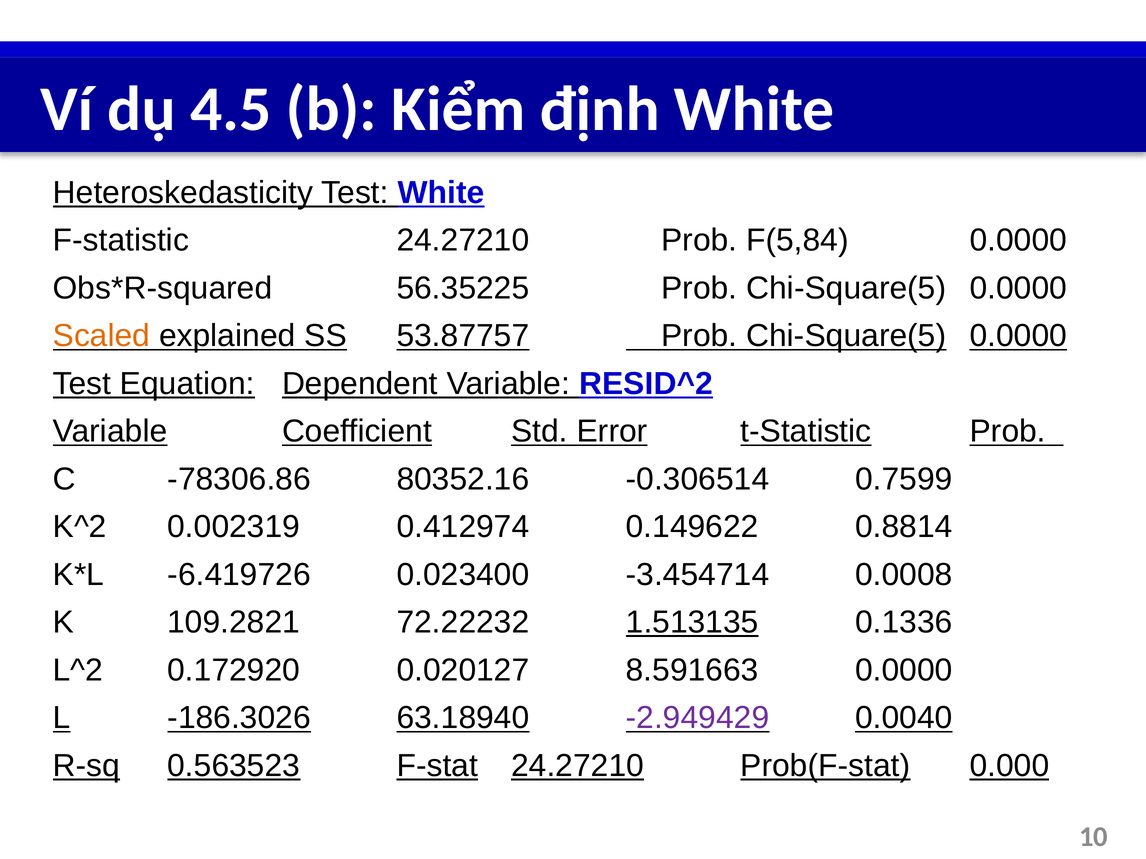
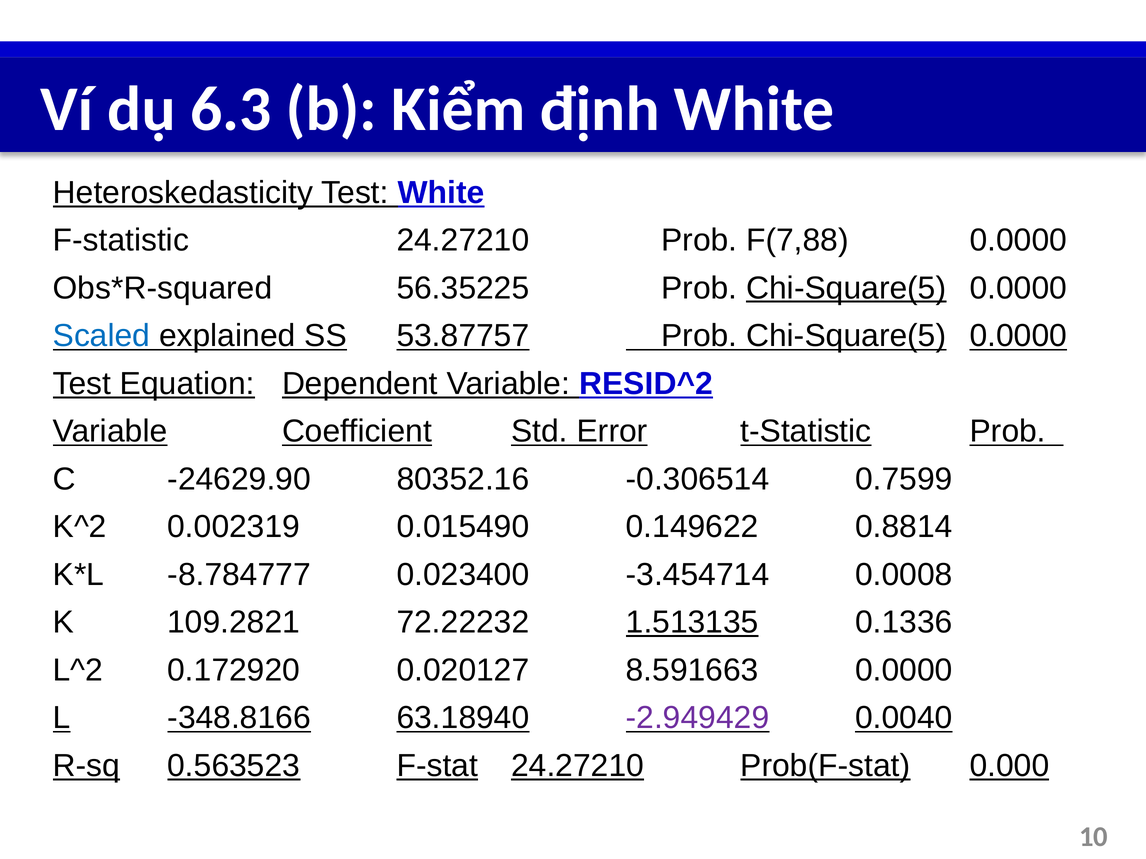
4.5: 4.5 -> 6.3 (231, 109)
F(5,84: F(5,84 -> F(7,88 (797, 240)
Chi-Square(5 underline: none -> present (846, 288)
Scaled colour: orange -> blue (101, 336)
-78306.86: -78306.86 -> -24629.90 (239, 479)
0.412974: 0.412974 -> 0.015490 (463, 527)
-6.419726: -6.419726 -> -8.784777 (239, 575)
-186.3026: -186.3026 -> -348.8166 (239, 718)
